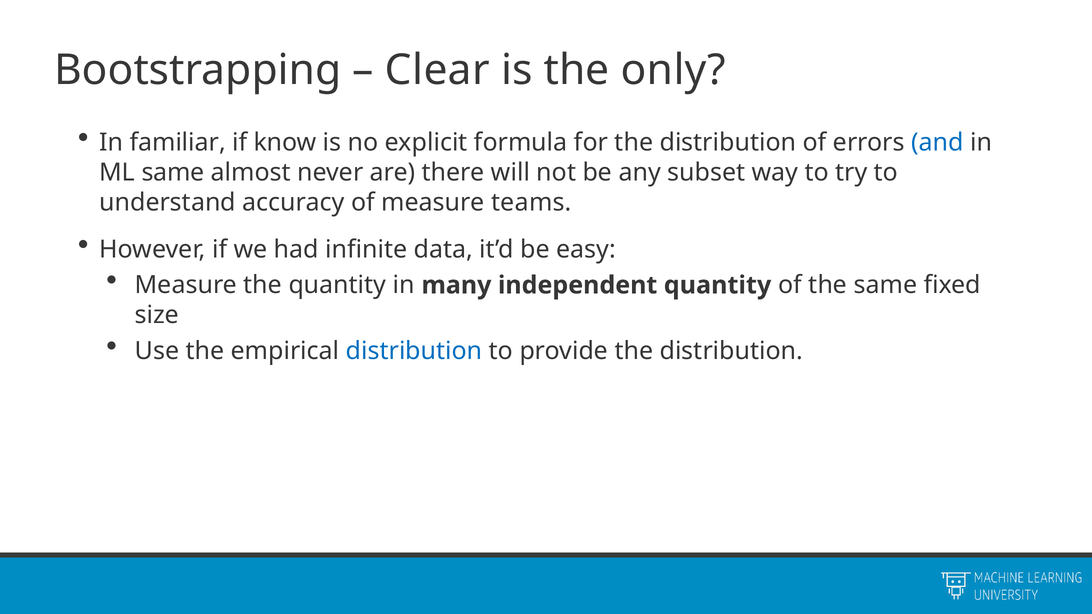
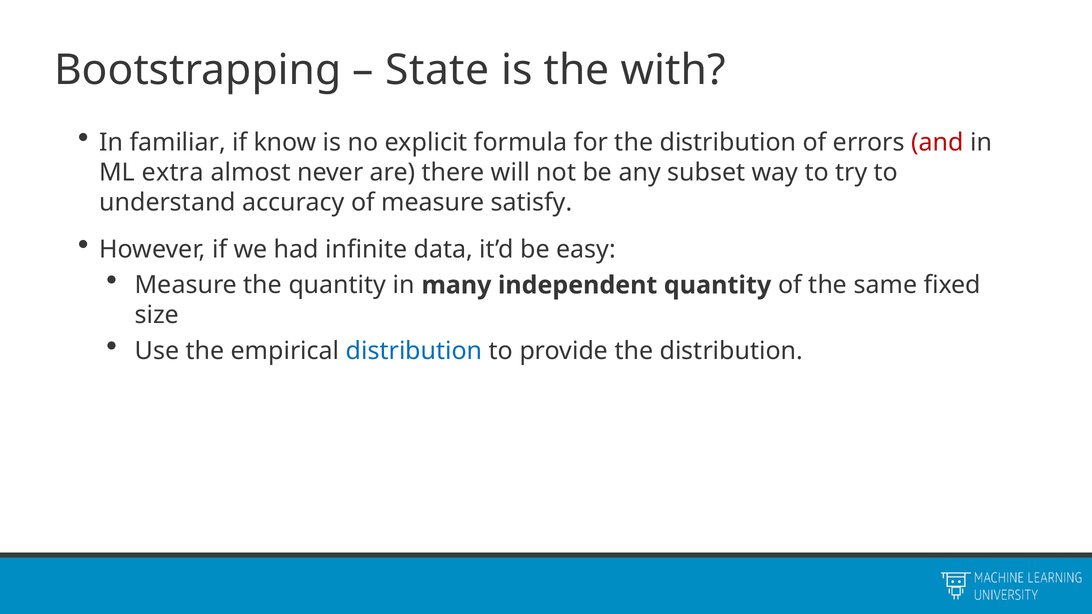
Clear: Clear -> State (437, 70)
only: only -> with (673, 70)
and colour: blue -> red (937, 143)
ML same: same -> extra (173, 173)
teams: teams -> satisfy (531, 203)
